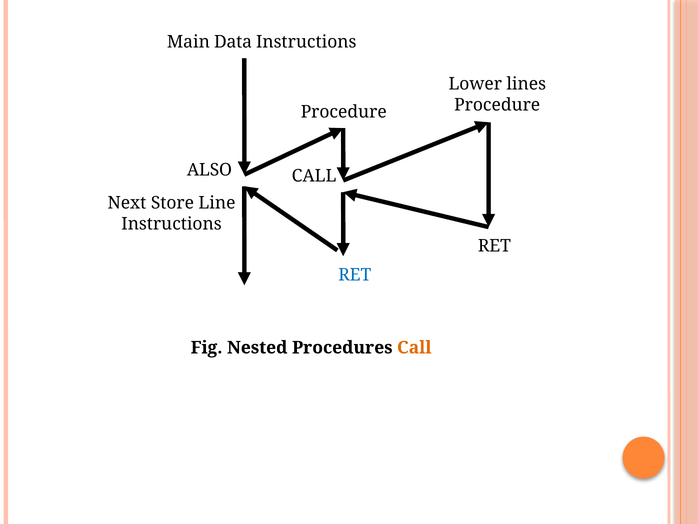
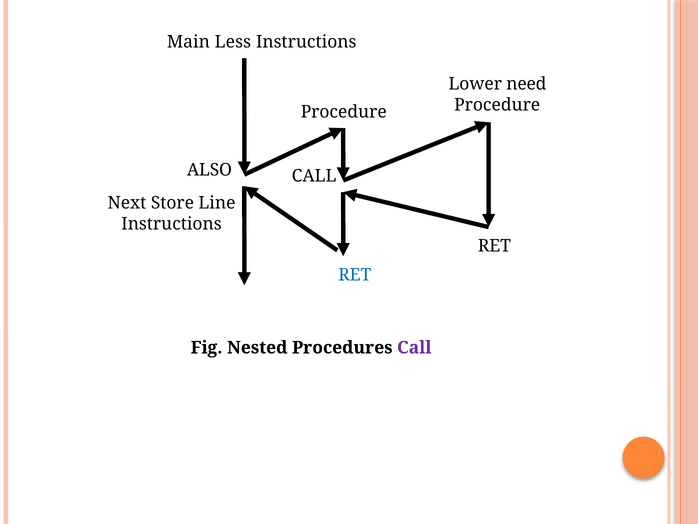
Data: Data -> Less (233, 42)
lines: lines -> need (526, 84)
Call colour: orange -> purple (414, 347)
